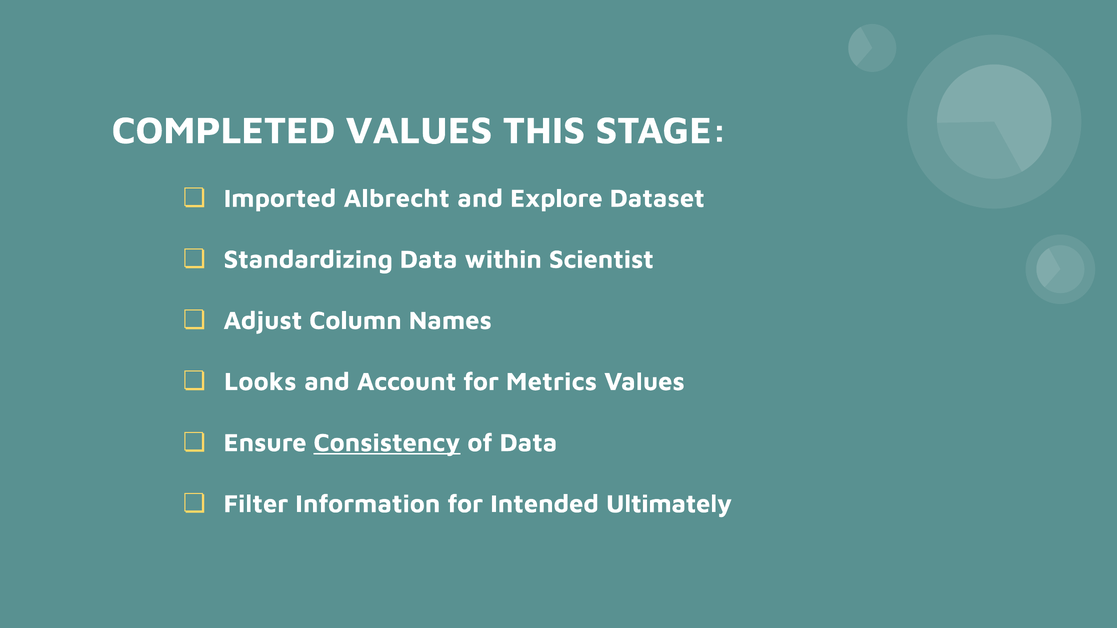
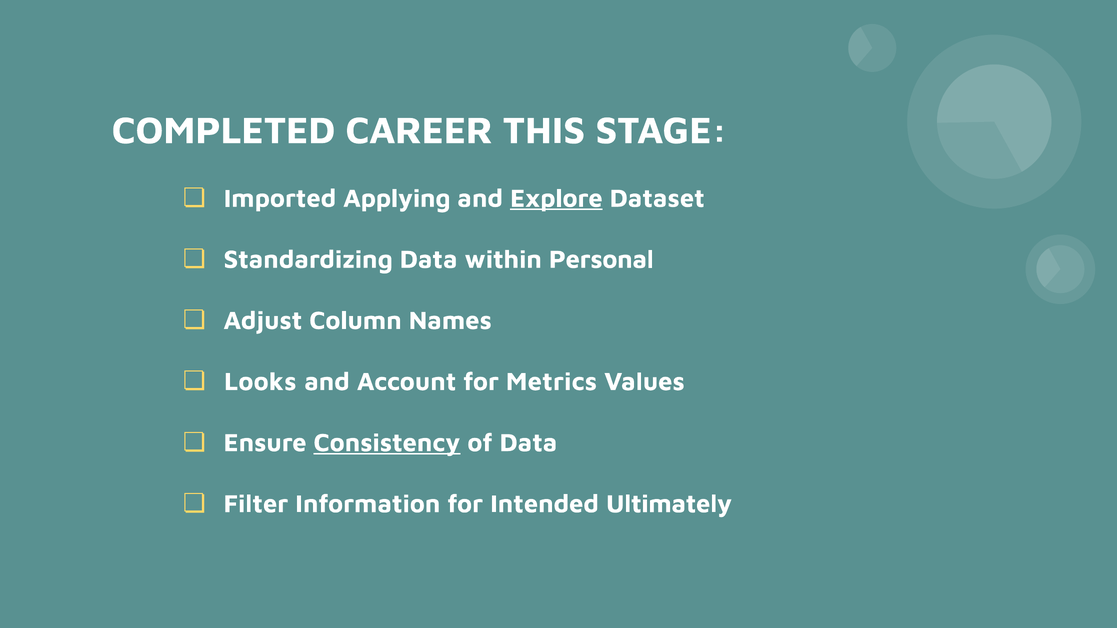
COMPLETED VALUES: VALUES -> CAREER (419, 131)
Albrecht: Albrecht -> Applying (397, 198)
Explore underline: none -> present (556, 198)
Scientist: Scientist -> Personal (601, 260)
